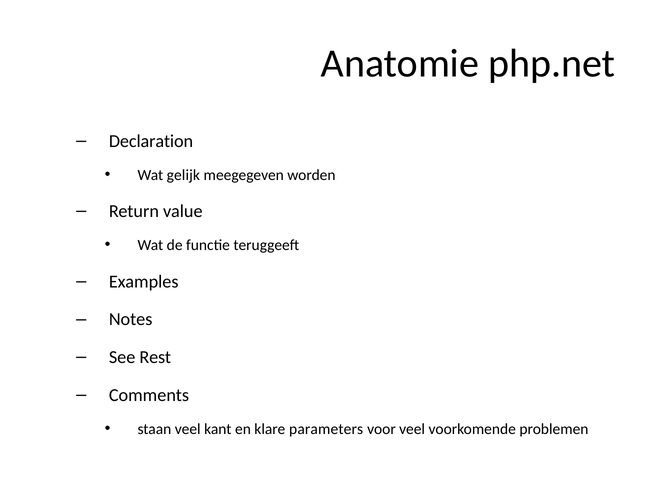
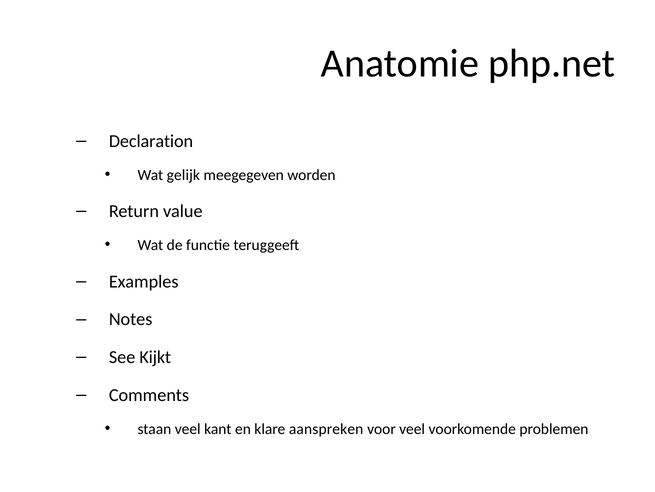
Rest: Rest -> Kijkt (155, 357)
parameters: parameters -> aanspreken (326, 428)
